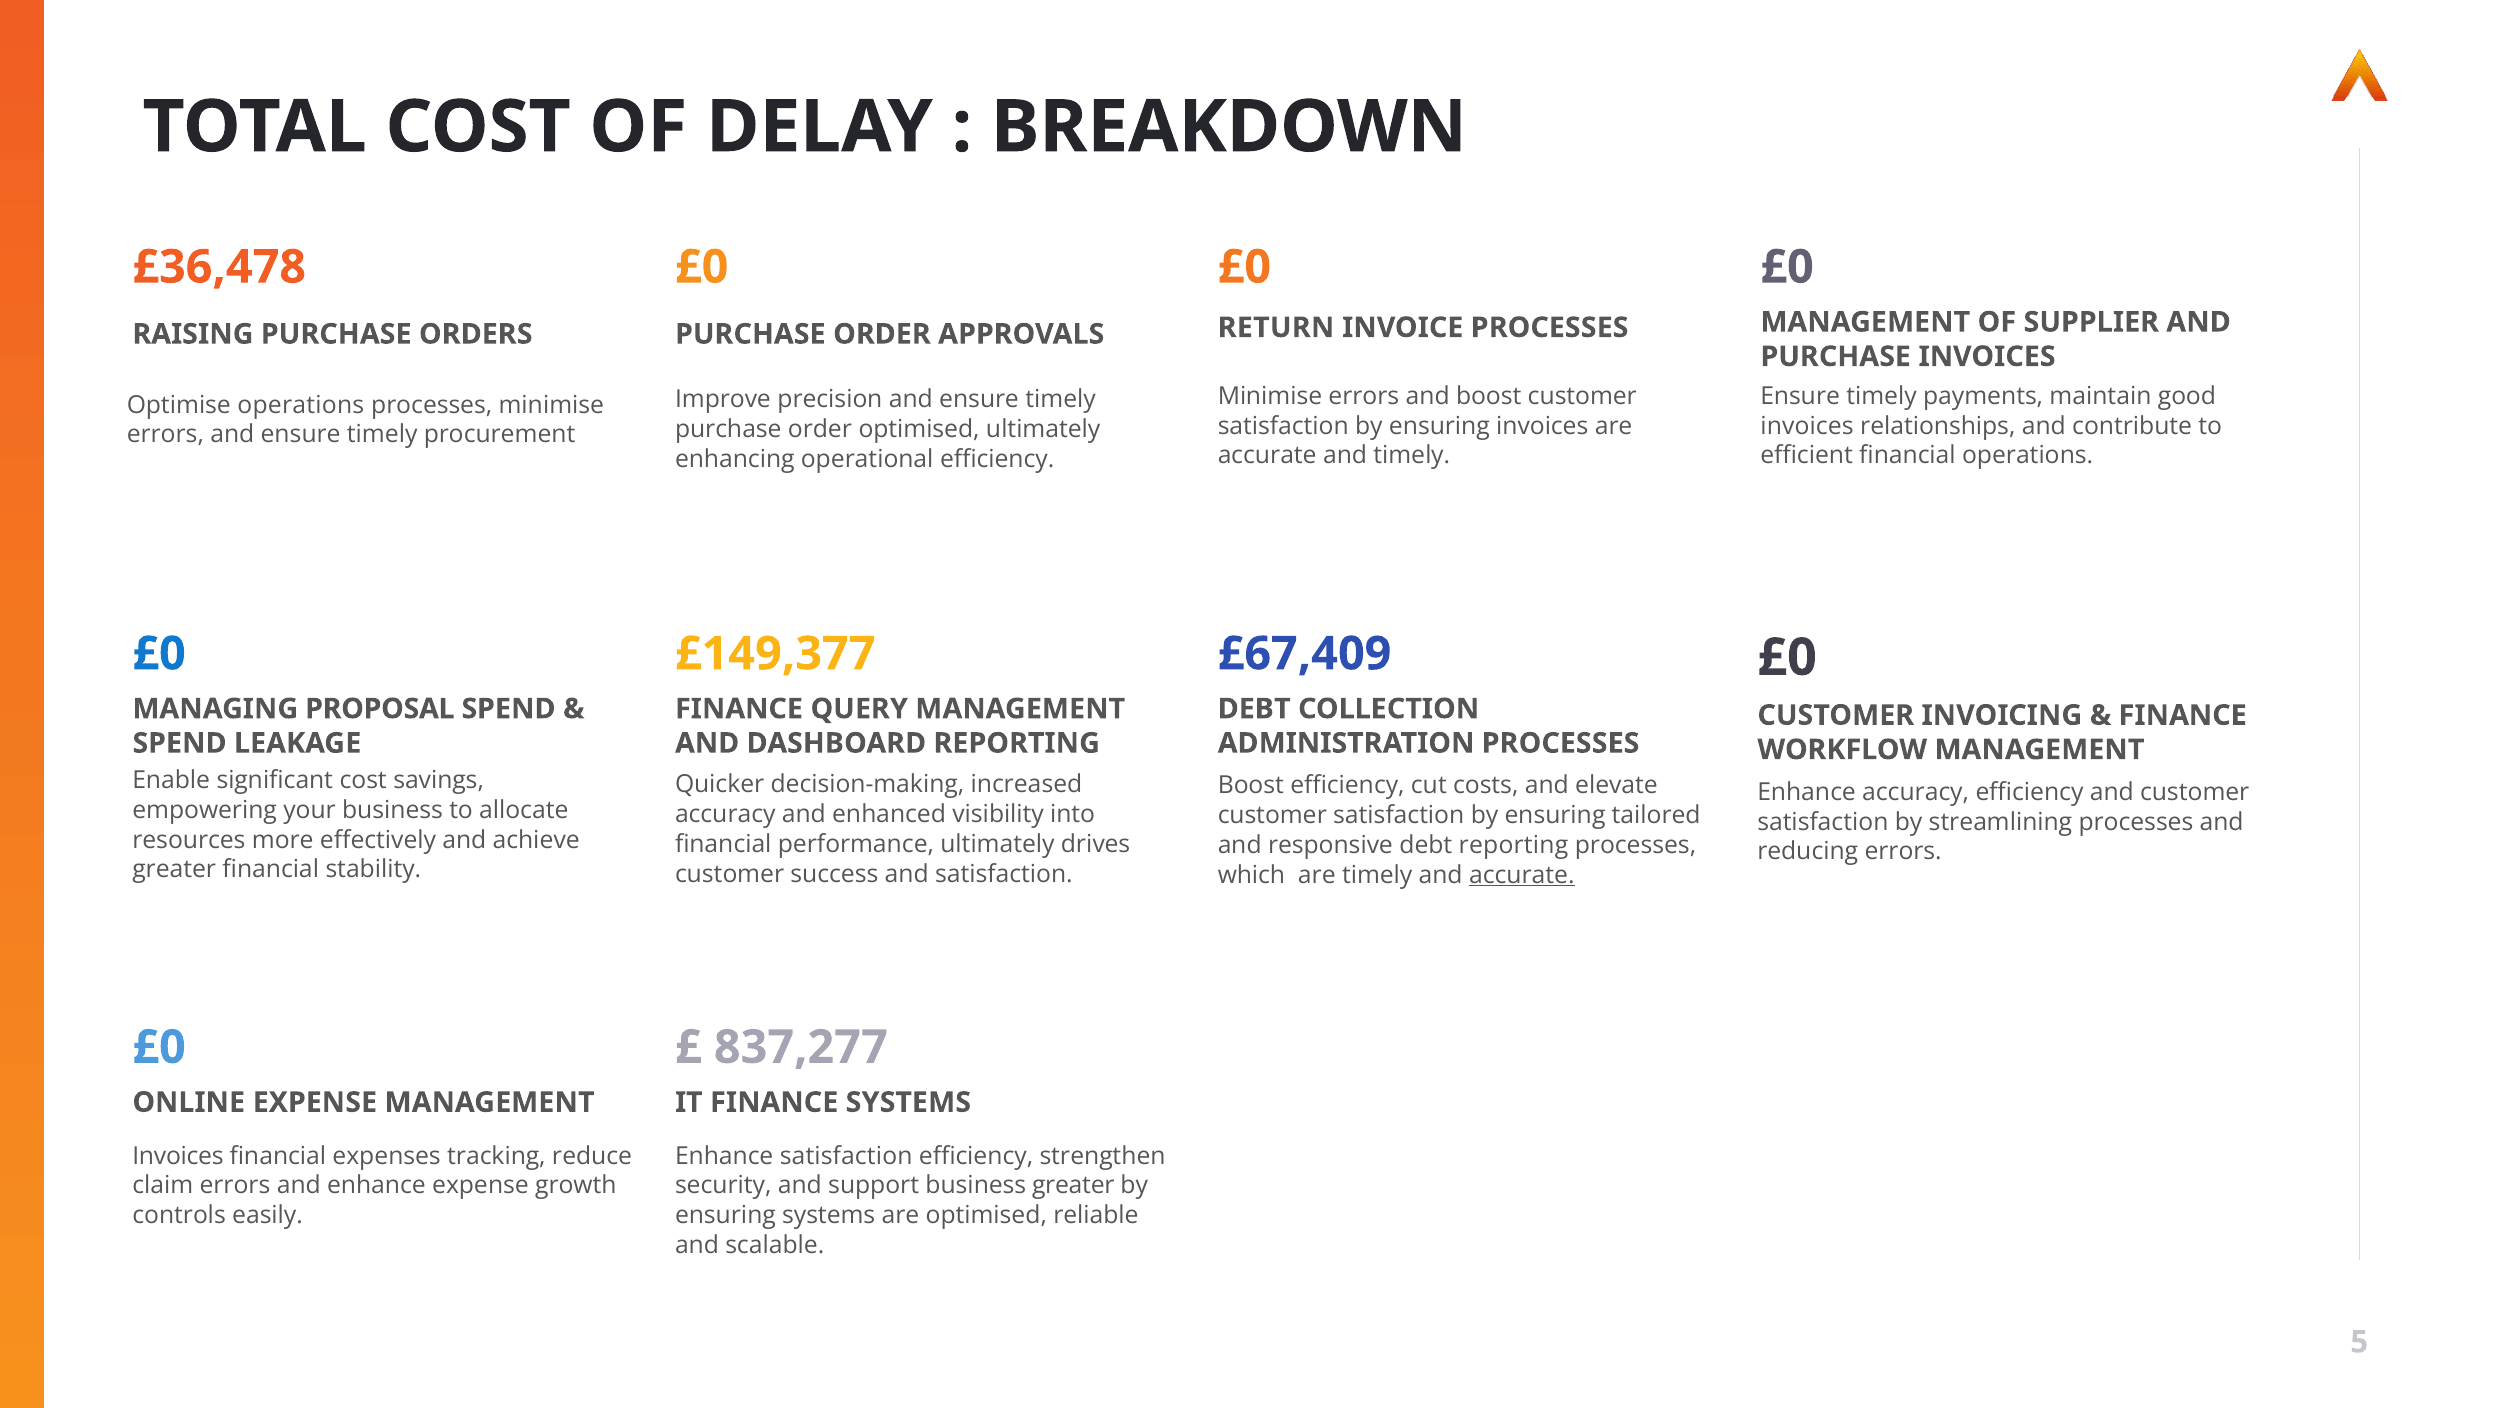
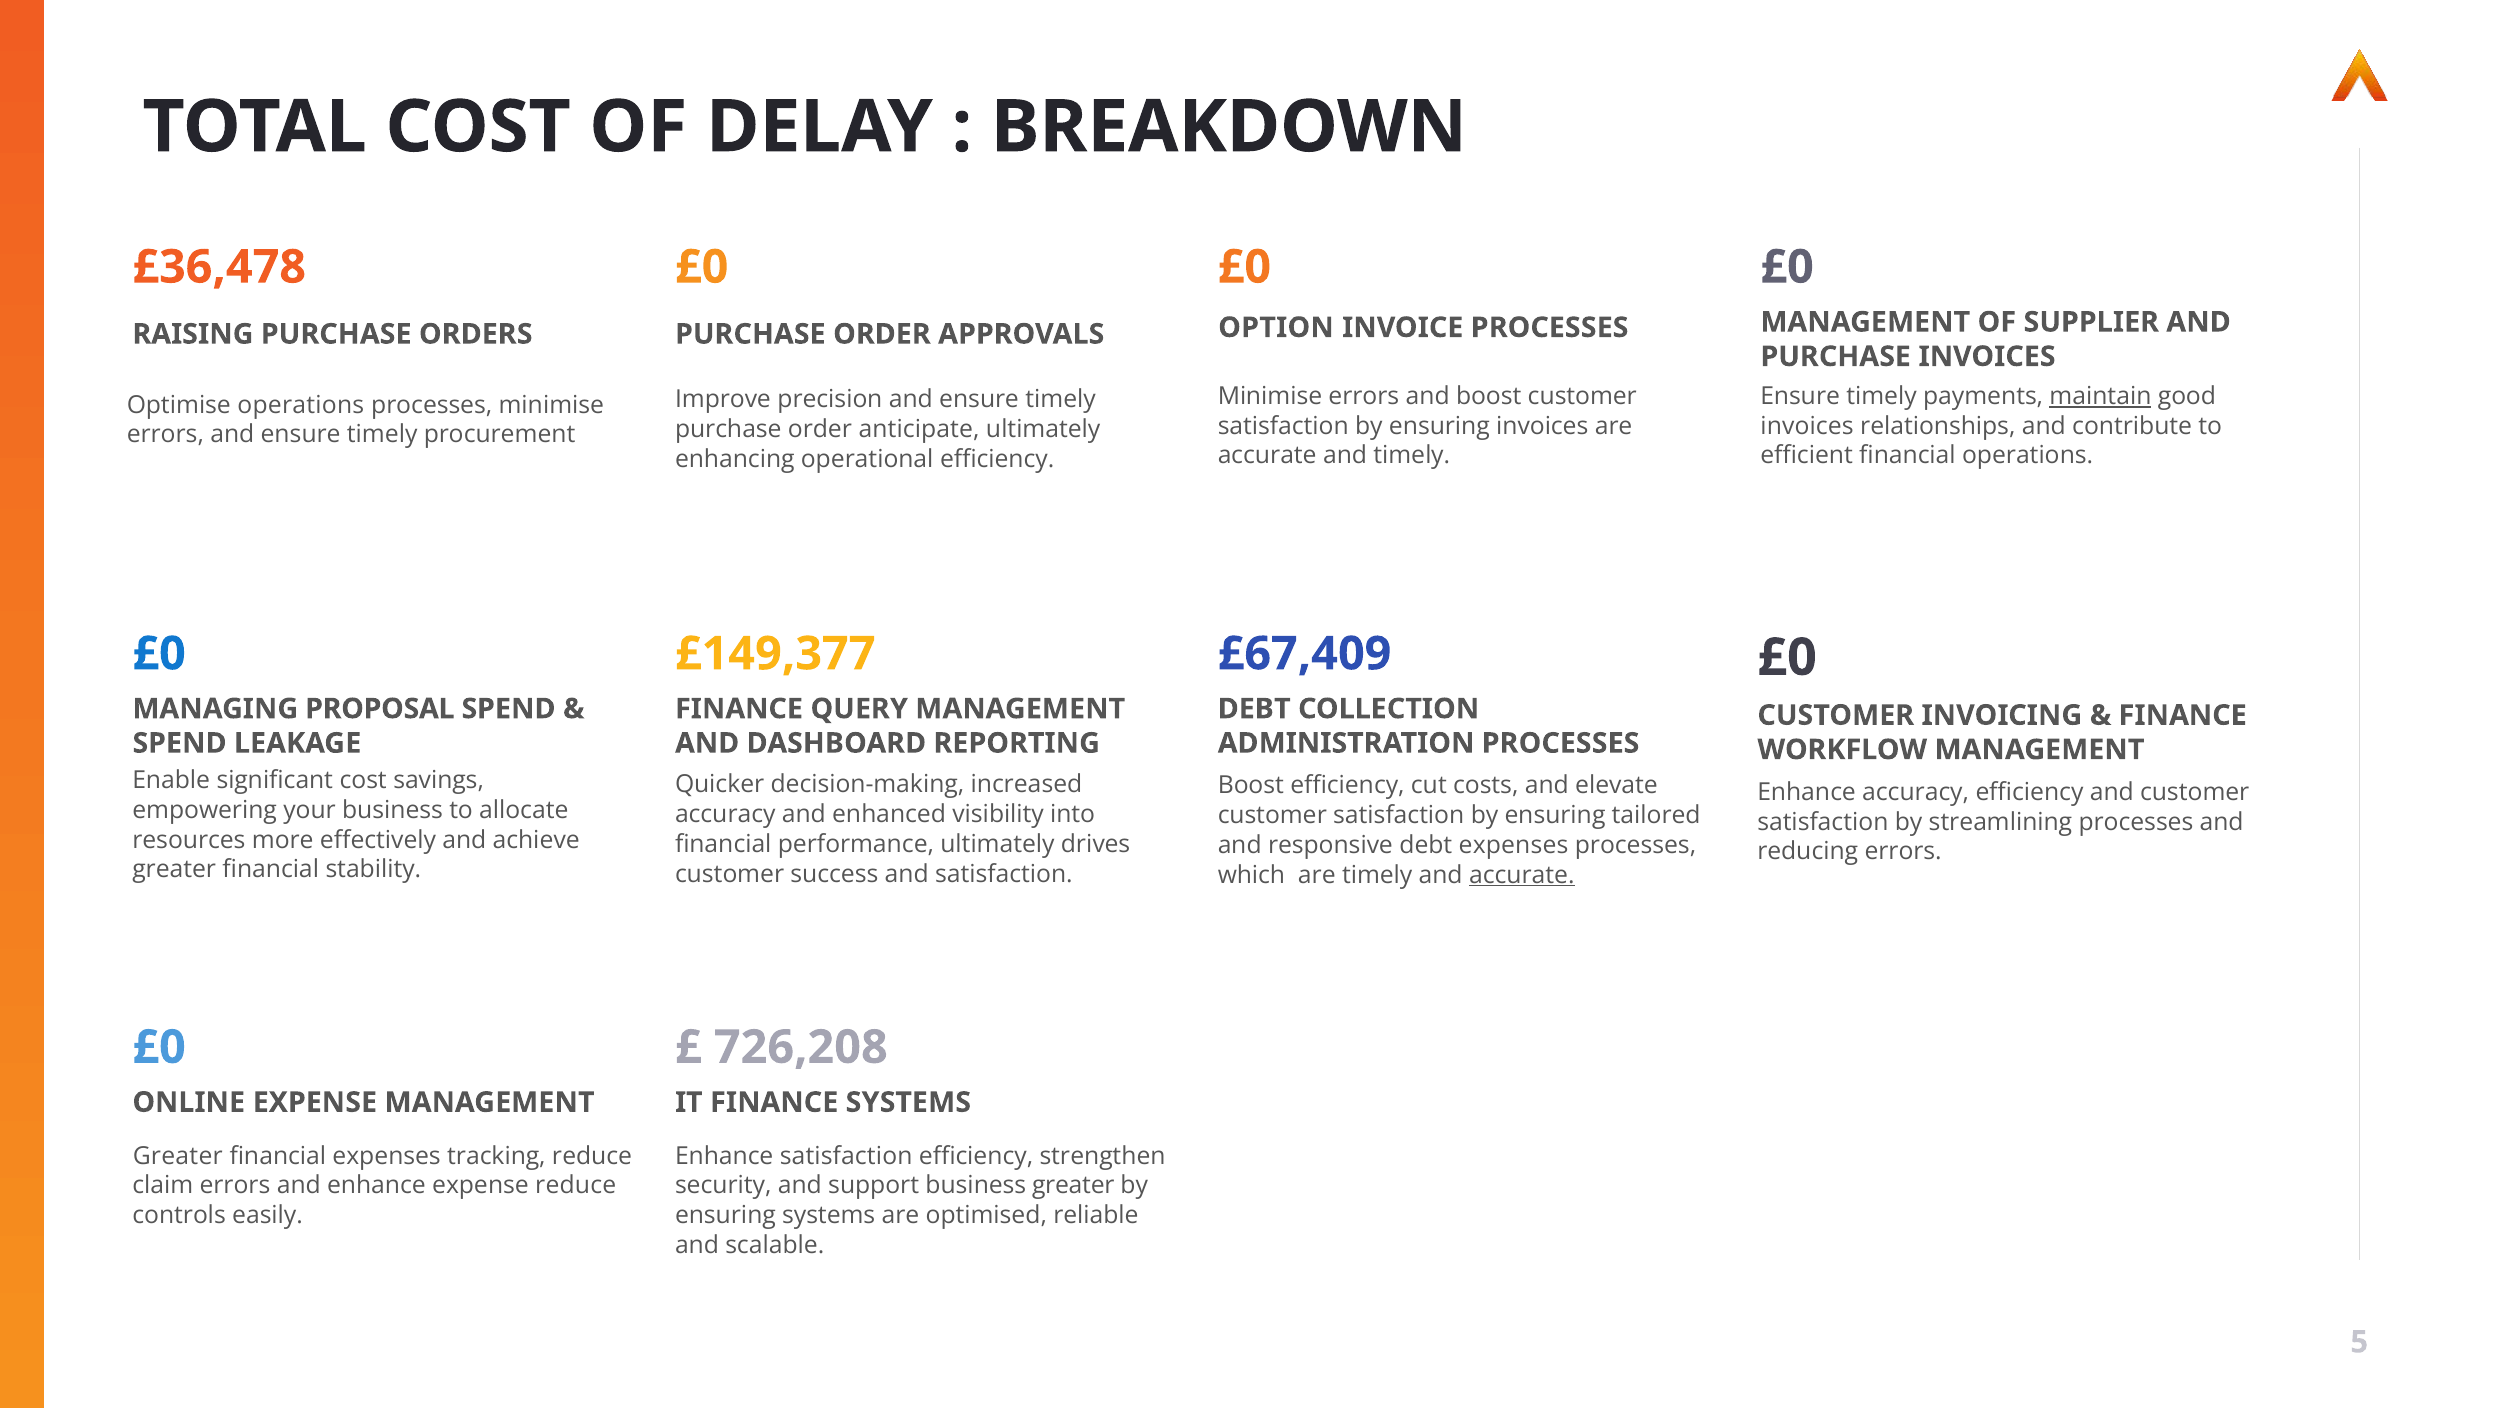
RETURN: RETURN -> OPTION (1276, 327)
maintain underline: none -> present (2100, 396)
order optimised: optimised -> anticipate (919, 429)
debt reporting: reporting -> expenses (1514, 845)
837,277: 837,277 -> 726,208 (801, 1047)
Invoices: Invoices -> Greater (178, 1156)
expense growth: growth -> reduce (576, 1185)
